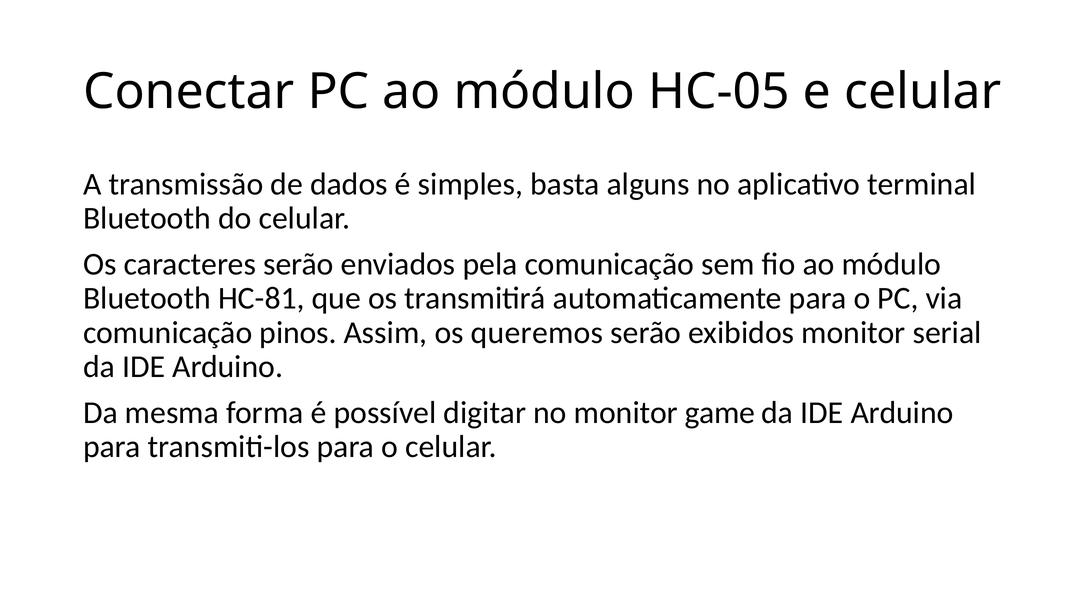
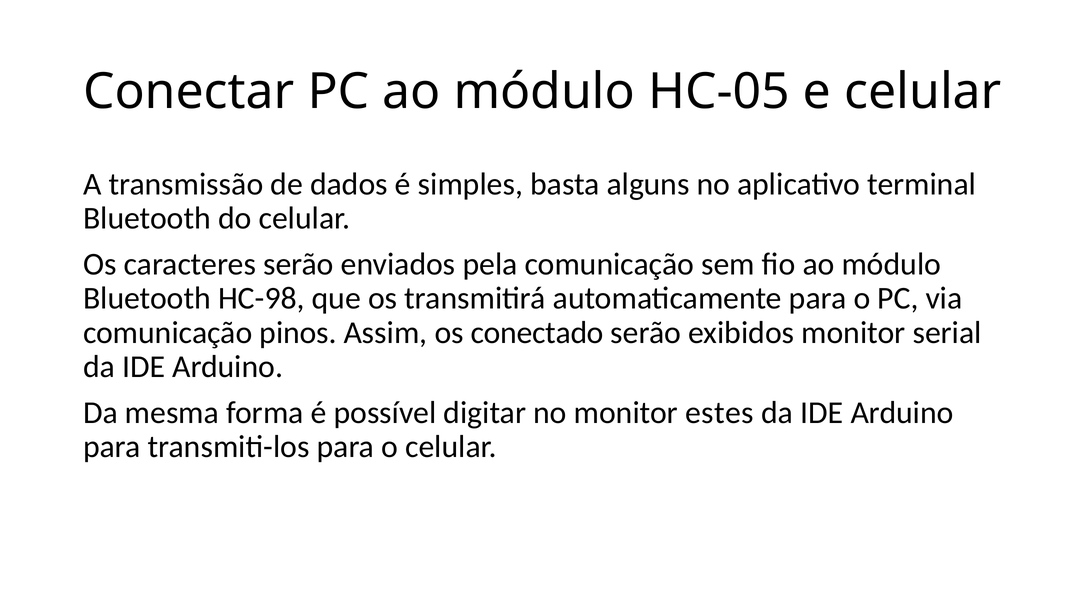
HC-81: HC-81 -> HC-98 (261, 298)
queremos: queremos -> conectado (537, 333)
game: game -> estes (720, 413)
